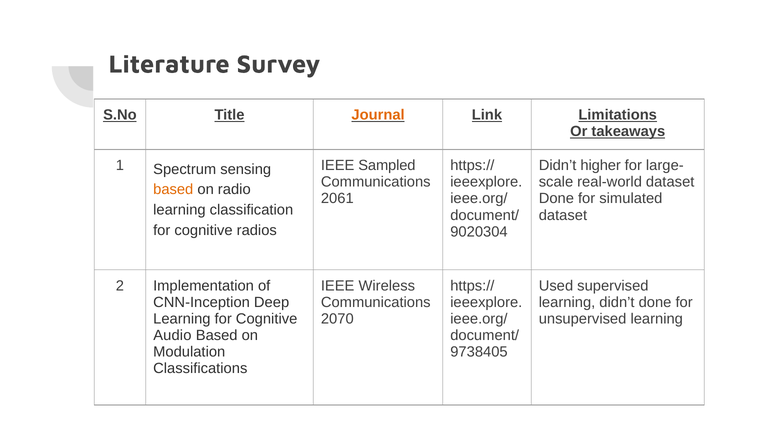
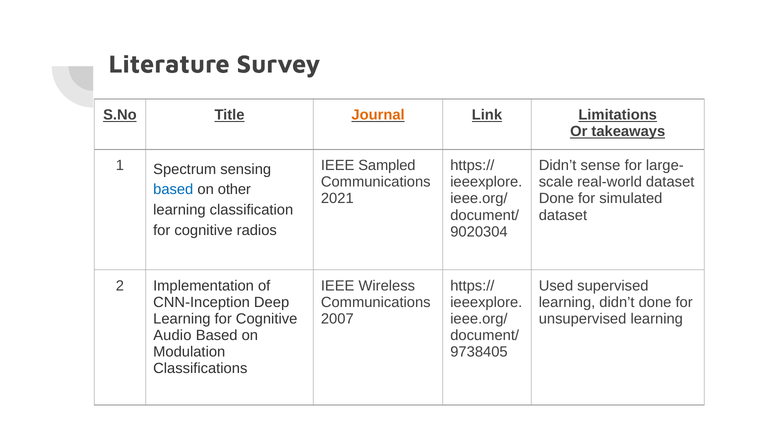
higher: higher -> sense (600, 165)
based colour: orange -> blue (173, 190)
radio: radio -> other (234, 190)
2061: 2061 -> 2021 (337, 199)
2070: 2070 -> 2007 (337, 319)
